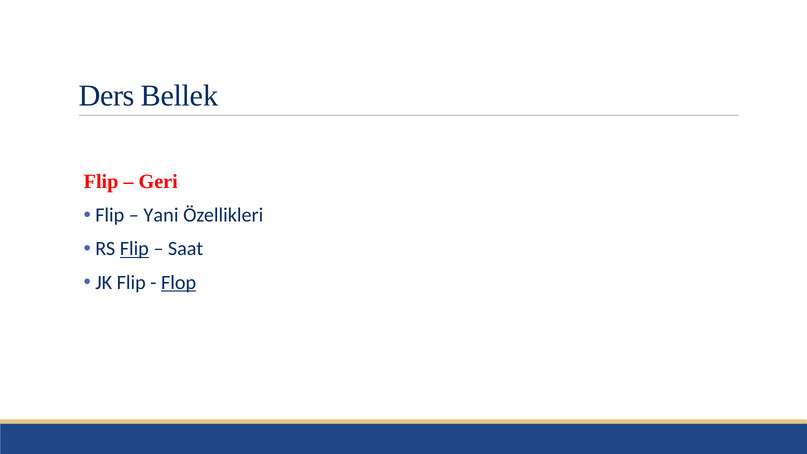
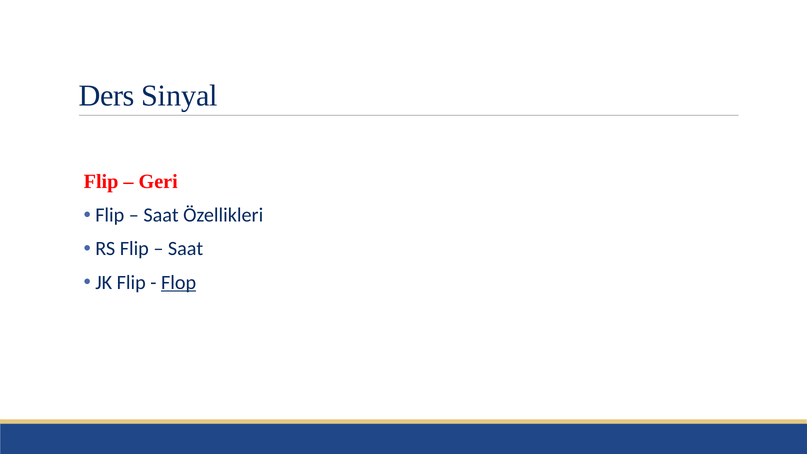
Bellek: Bellek -> Sinyal (179, 96)
Yani: Yani -> Saat (161, 215)
Flip underline: present -> none (134, 249)
